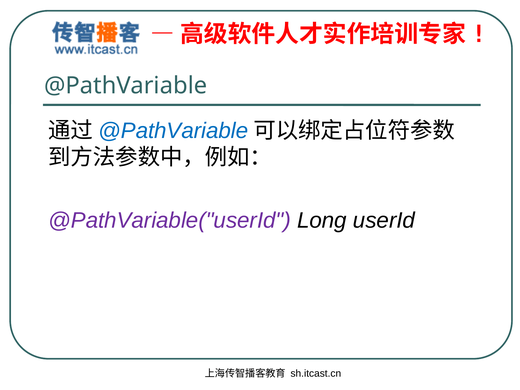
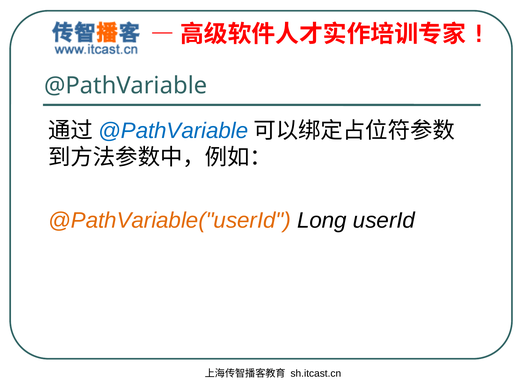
@PathVariable("userId colour: purple -> orange (170, 220)
